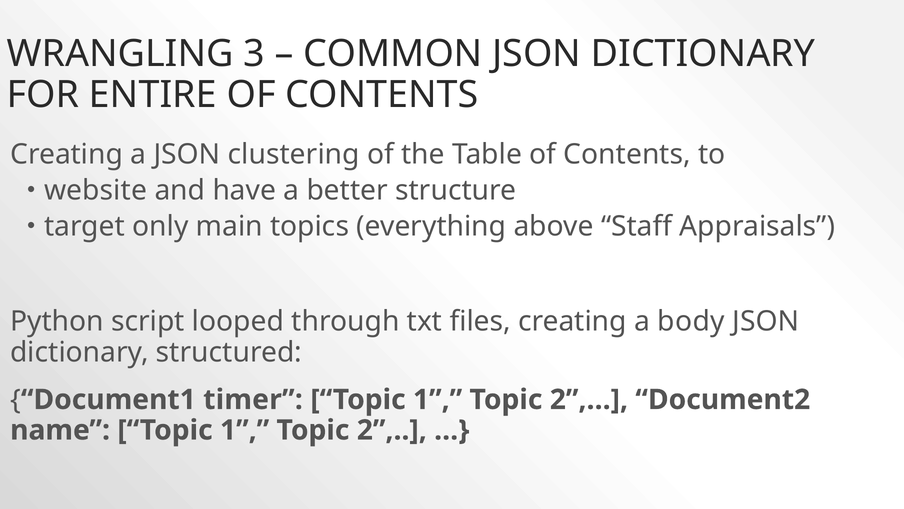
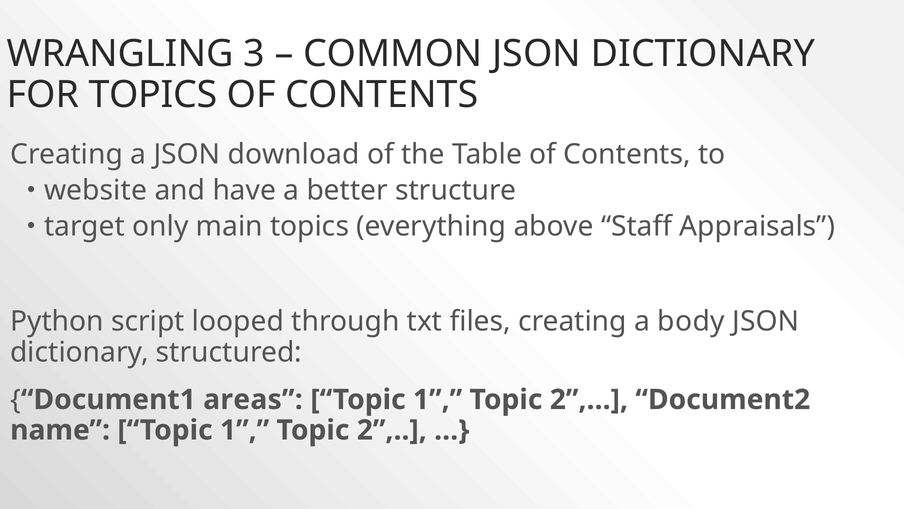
FOR ENTIRE: ENTIRE -> TOPICS (153, 95)
clustering: clustering -> download (294, 154)
timer: timer -> areas (253, 399)
